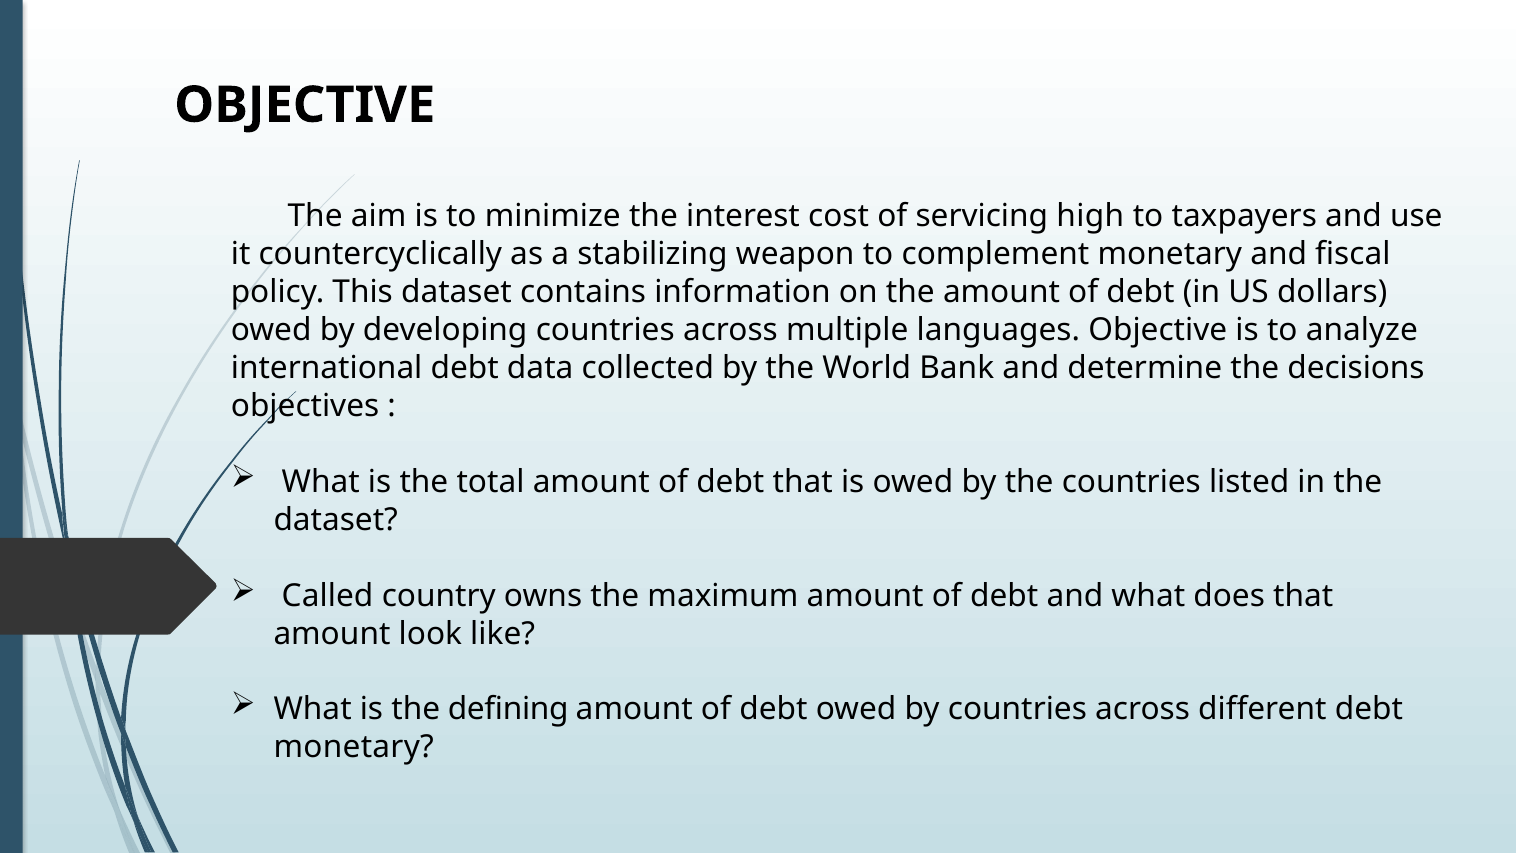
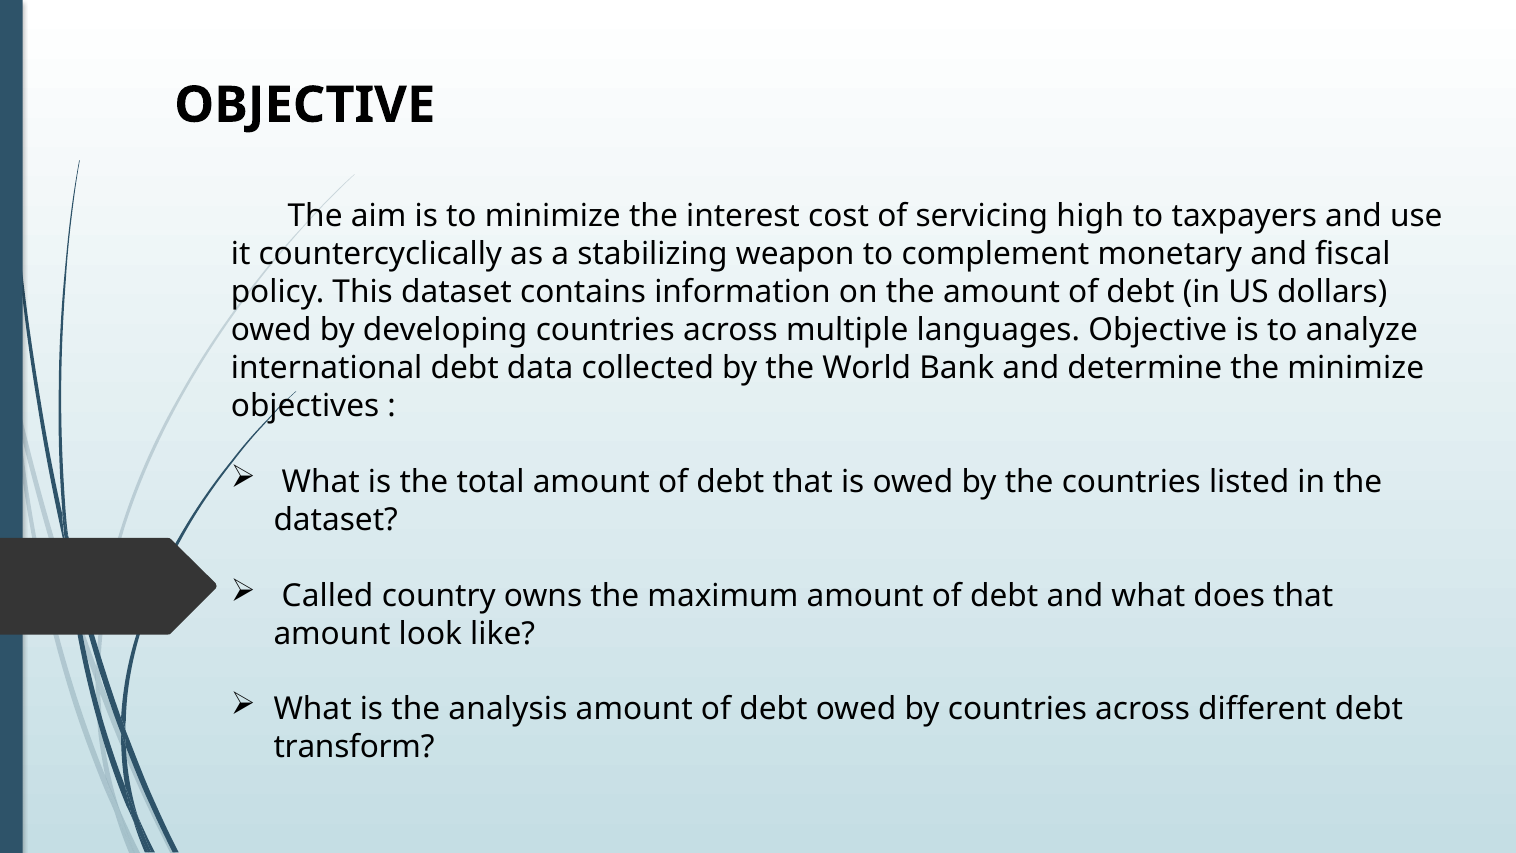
the decisions: decisions -> minimize (1356, 368)
defining: defining -> analysis (508, 709)
monetary: monetary -> transform (354, 747)
